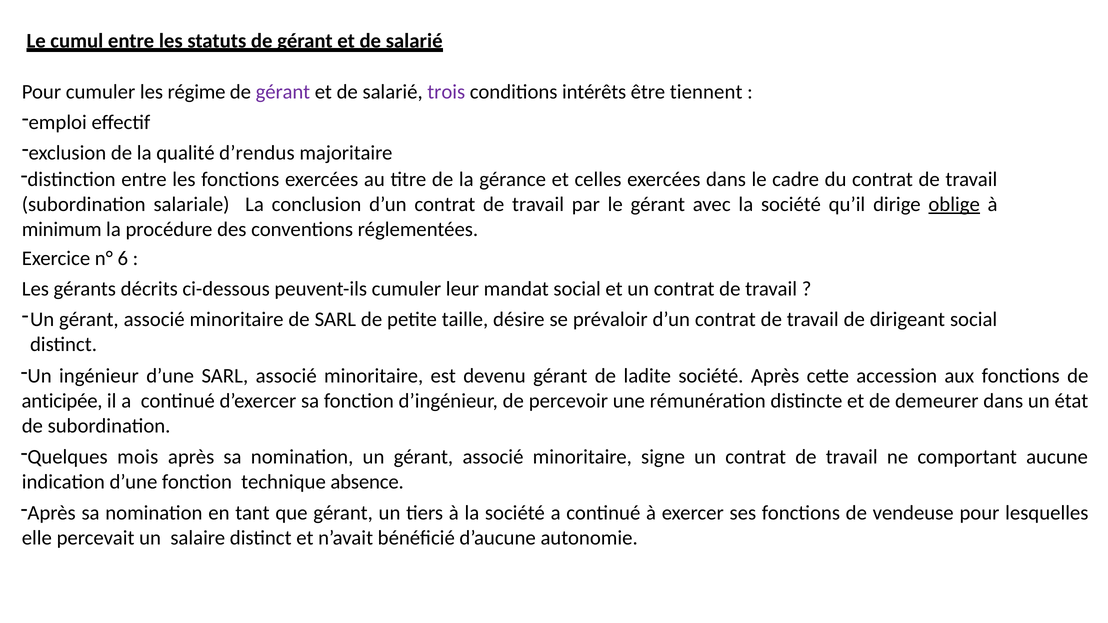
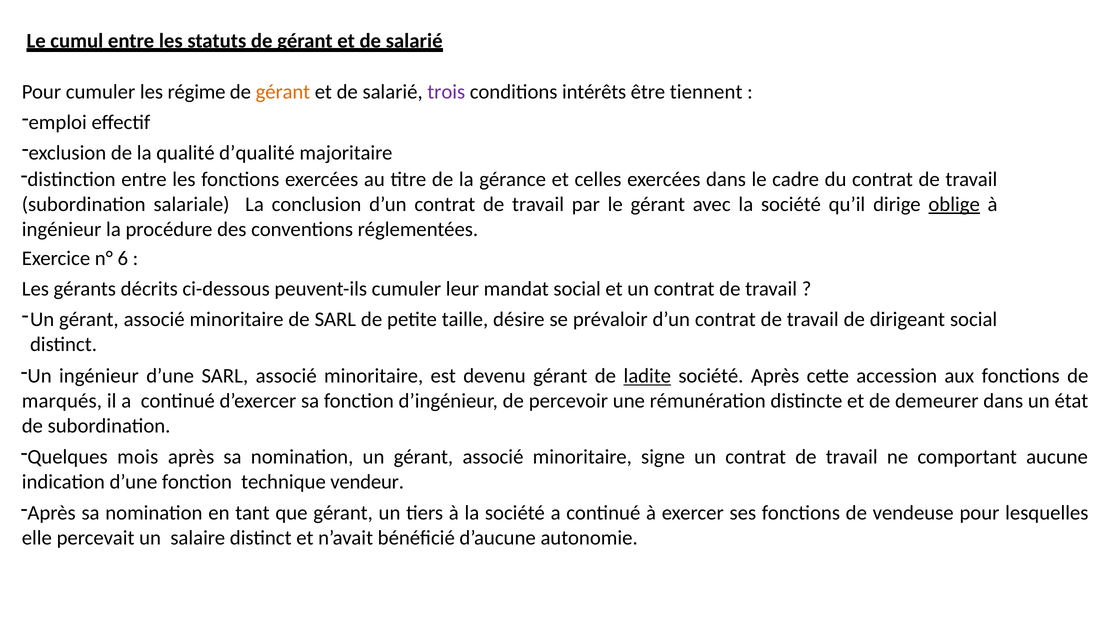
gérant colour: purple -> orange (283, 92)
d’rendus: d’rendus -> d’qualité (257, 153)
minimum: minimum -> ingénieur (62, 229)
ladite underline: none -> present (647, 376)
anticipée: anticipée -> marqués (62, 401)
absence: absence -> vendeur (367, 482)
